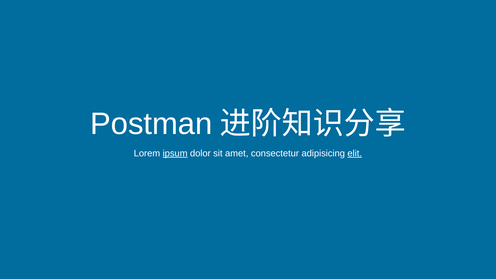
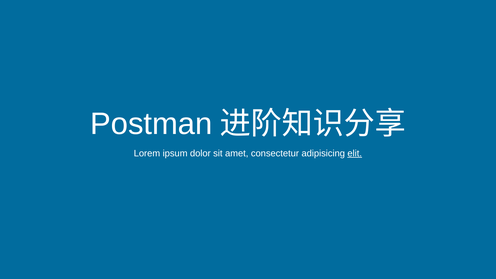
ipsum underline: present -> none (175, 153)
